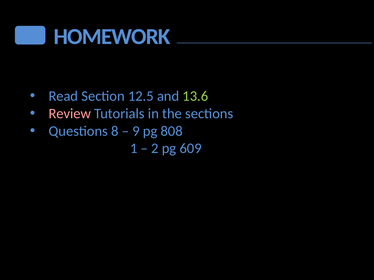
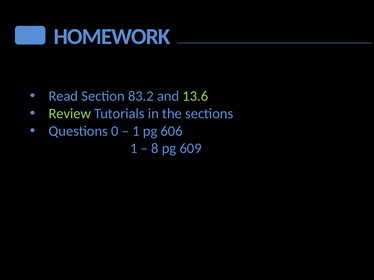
12.5: 12.5 -> 83.2 (141, 96)
Review colour: pink -> light green (70, 114)
8: 8 -> 0 (115, 131)
9: 9 -> 1 (136, 131)
808: 808 -> 606 (172, 131)
2: 2 -> 8 (155, 149)
